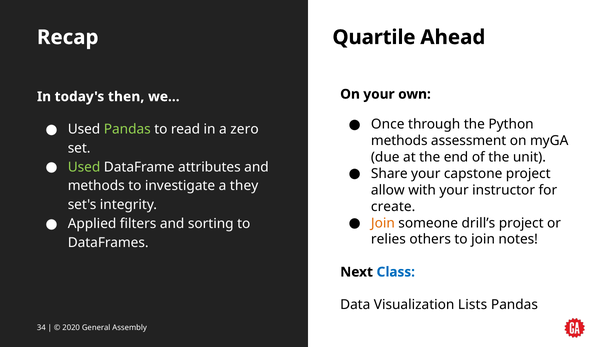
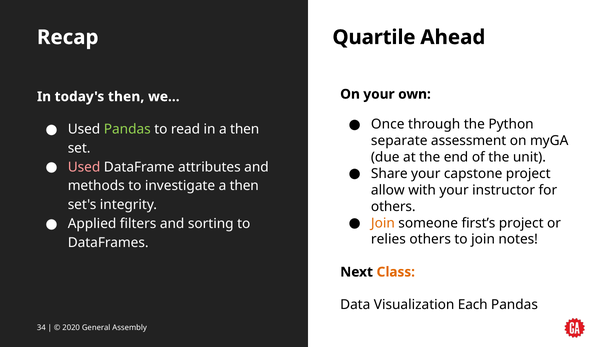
in a zero: zero -> then (245, 129)
methods: methods -> separate (399, 141)
Used colour: light green -> pink (84, 167)
investigate a they: they -> then (244, 186)
create: create -> others (393, 206)
drill’s: drill’s -> first’s (478, 223)
Class colour: blue -> orange (396, 272)
Lists: Lists -> Each (473, 304)
